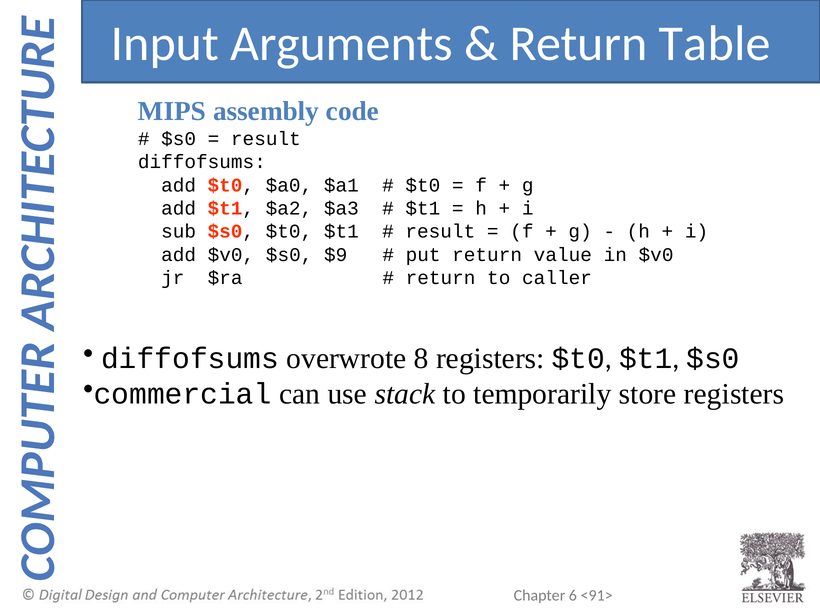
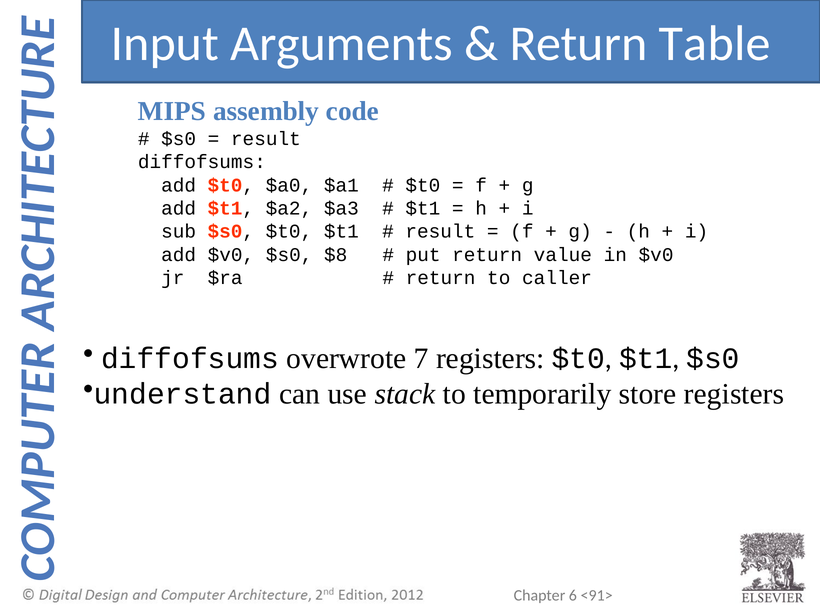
$9: $9 -> $8 (336, 255)
8: 8 -> 7 (421, 359)
commercial: commercial -> understand (183, 394)
